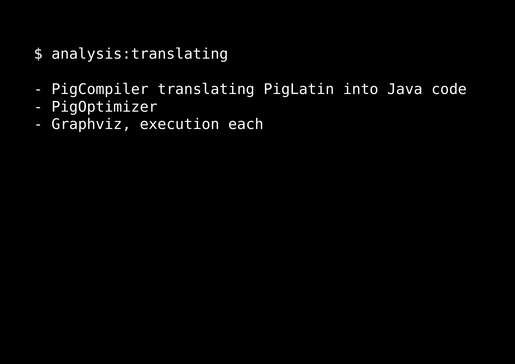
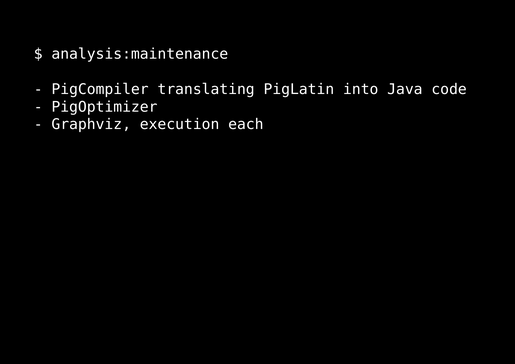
analysis:translating: analysis:translating -> analysis:maintenance (140, 54)
